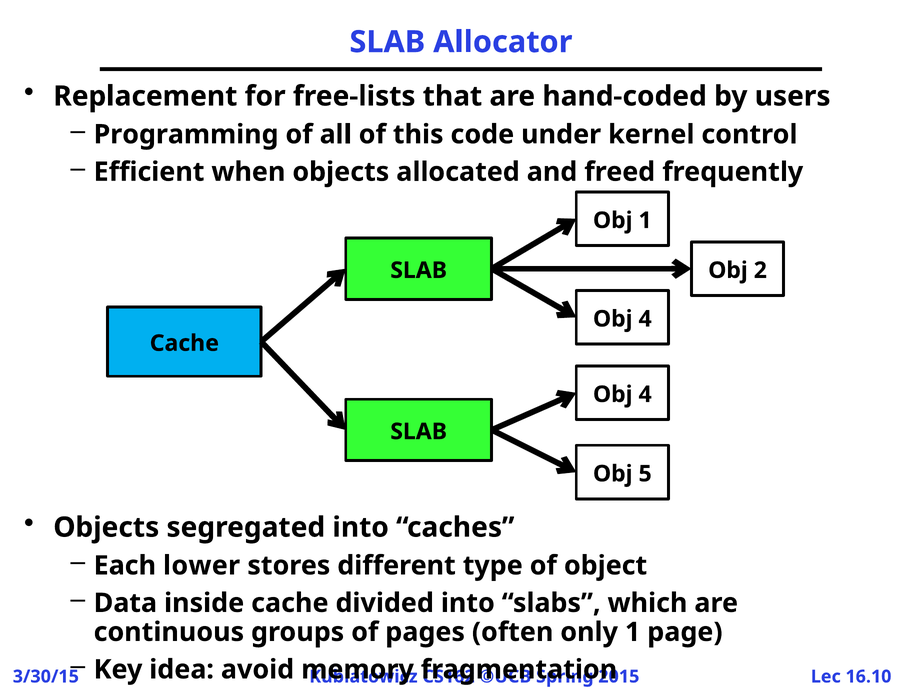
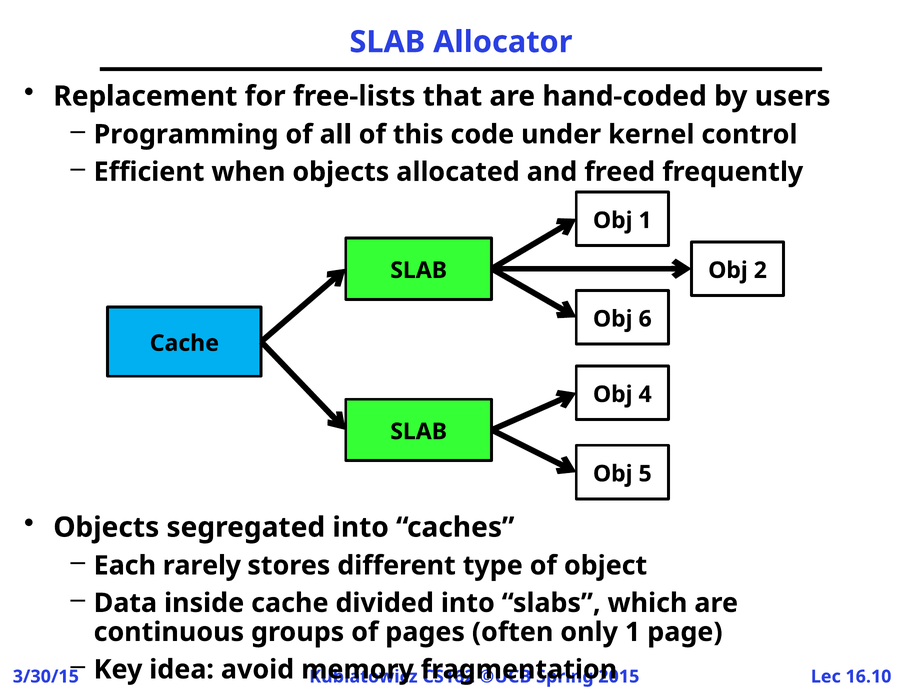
4: 4 -> 6 (645, 319)
lower: lower -> rarely (202, 566)
